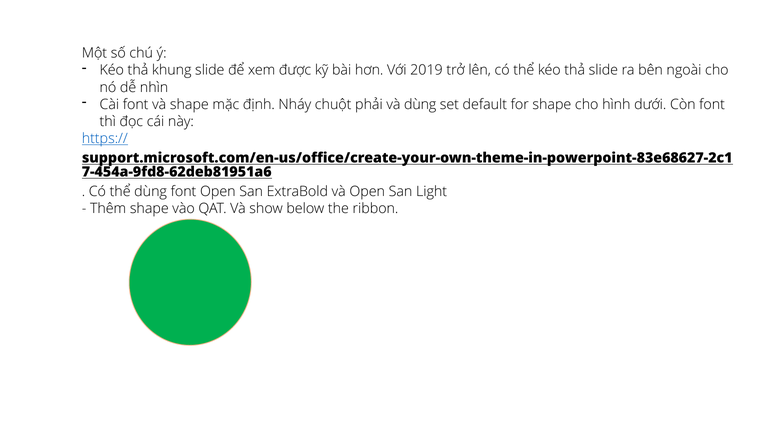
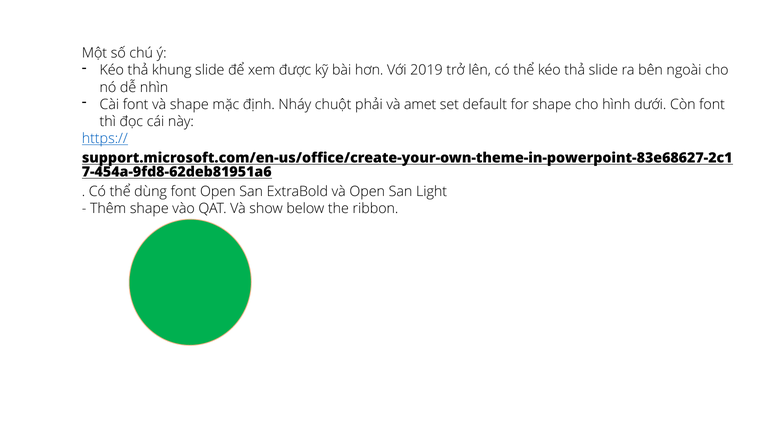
và dùng: dùng -> amet (420, 104)
